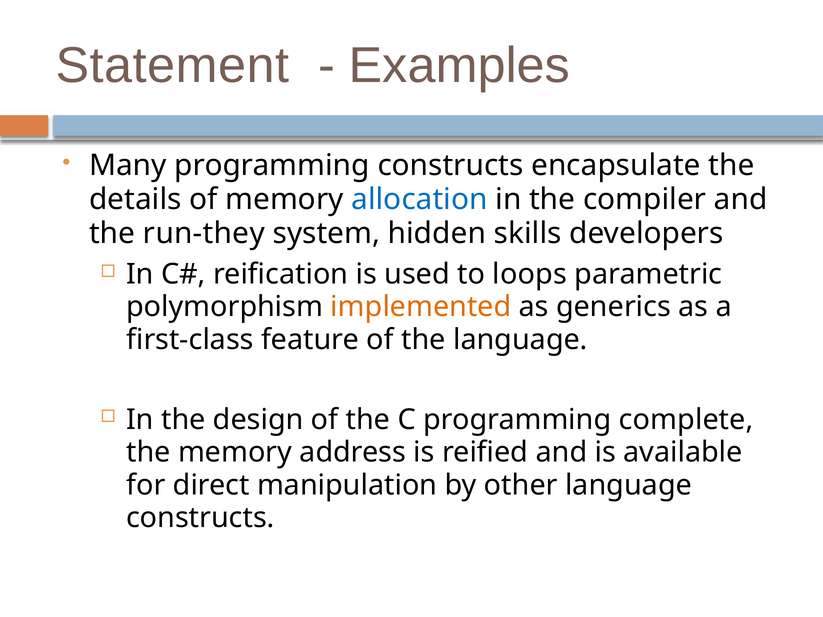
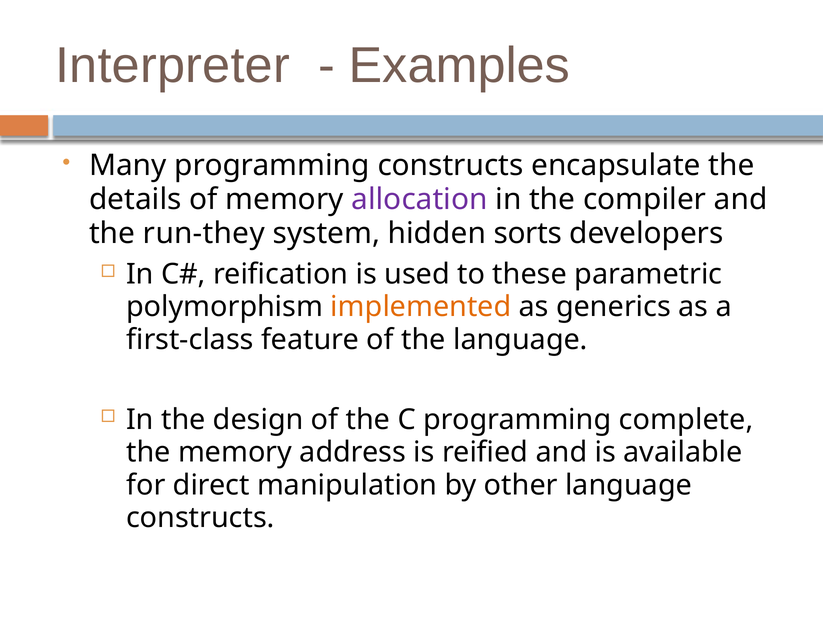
Statement: Statement -> Interpreter (173, 66)
allocation colour: blue -> purple (419, 200)
skills: skills -> sorts (528, 234)
loops: loops -> these (530, 274)
